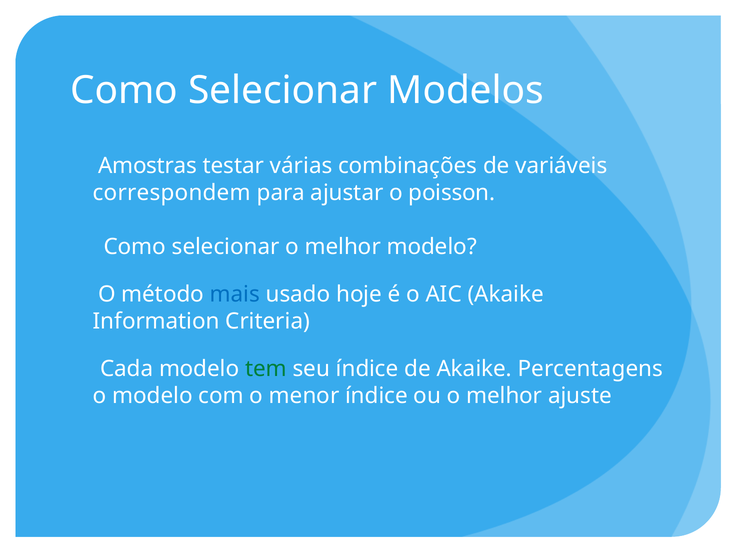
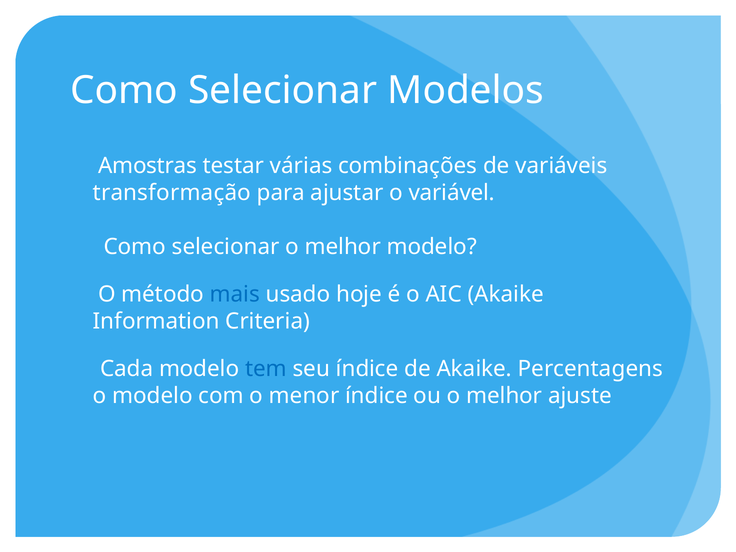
correspondem: correspondem -> transformação (172, 193)
poisson: poisson -> variável (452, 193)
tem colour: green -> blue (266, 369)
